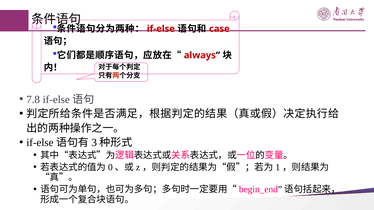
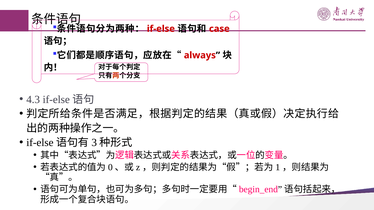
7.8: 7.8 -> 4.3 (33, 100)
